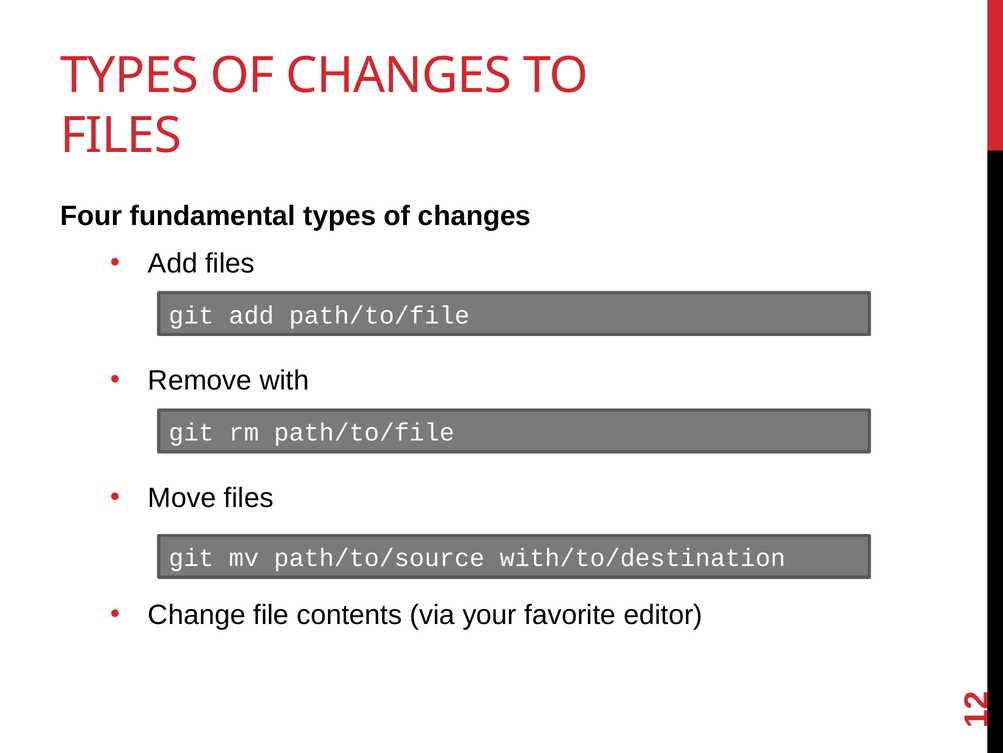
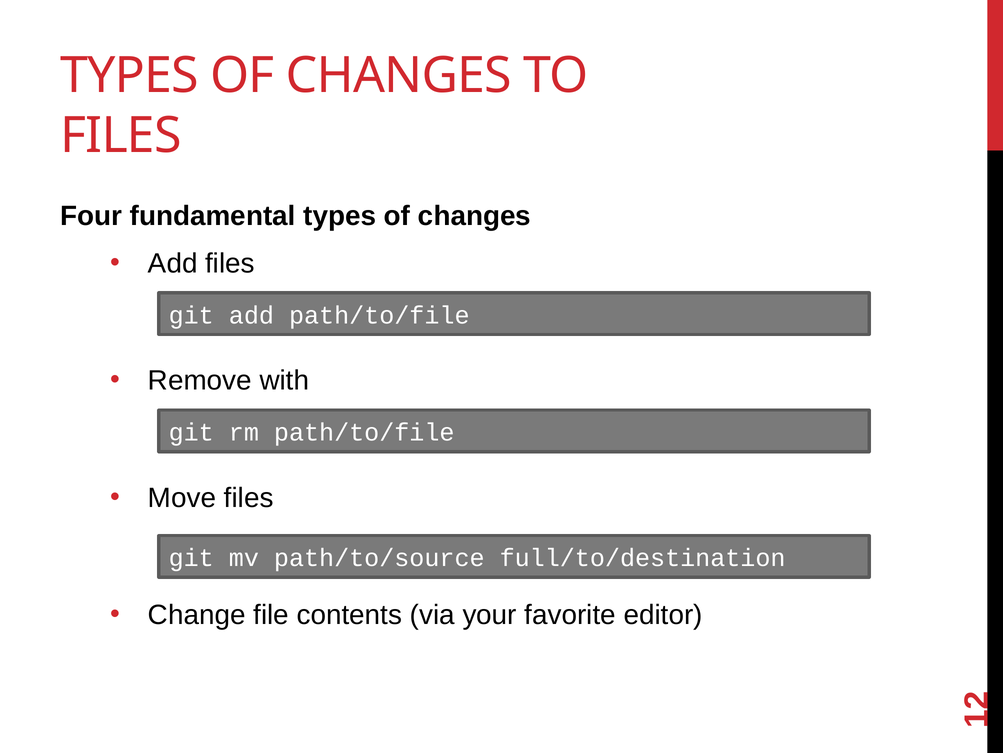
with/to/destination: with/to/destination -> full/to/destination (643, 558)
